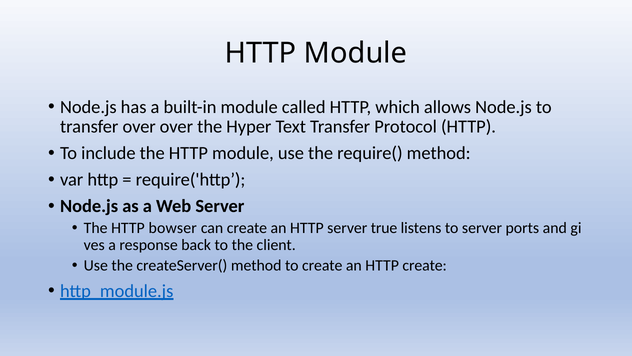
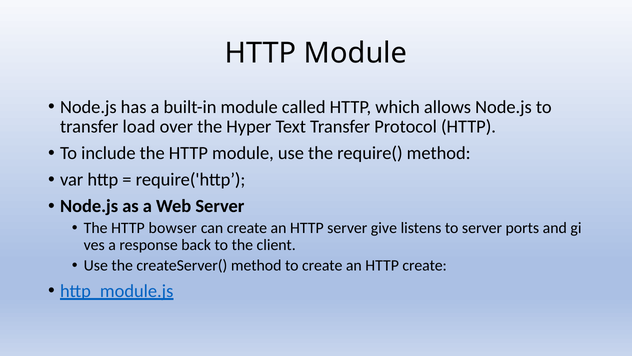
transfer over: over -> load (139, 127)
true: true -> give (384, 228)
